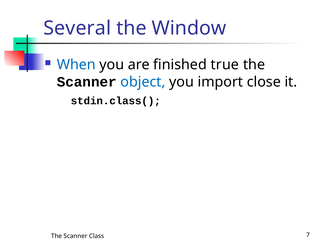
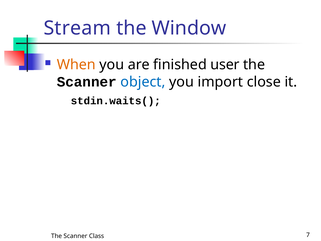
Several: Several -> Stream (77, 28)
When colour: blue -> orange (76, 65)
true: true -> user (225, 65)
stdin.class(: stdin.class( -> stdin.waits( (116, 101)
